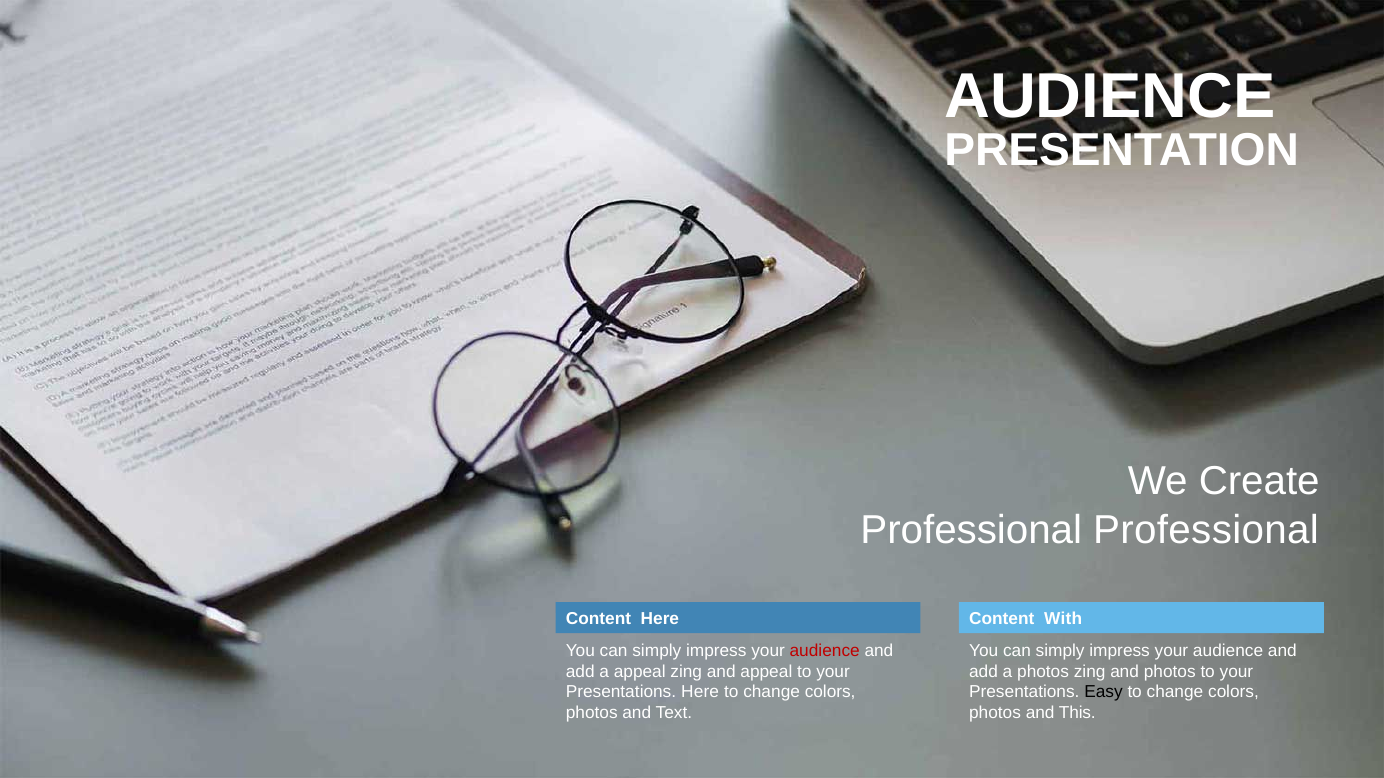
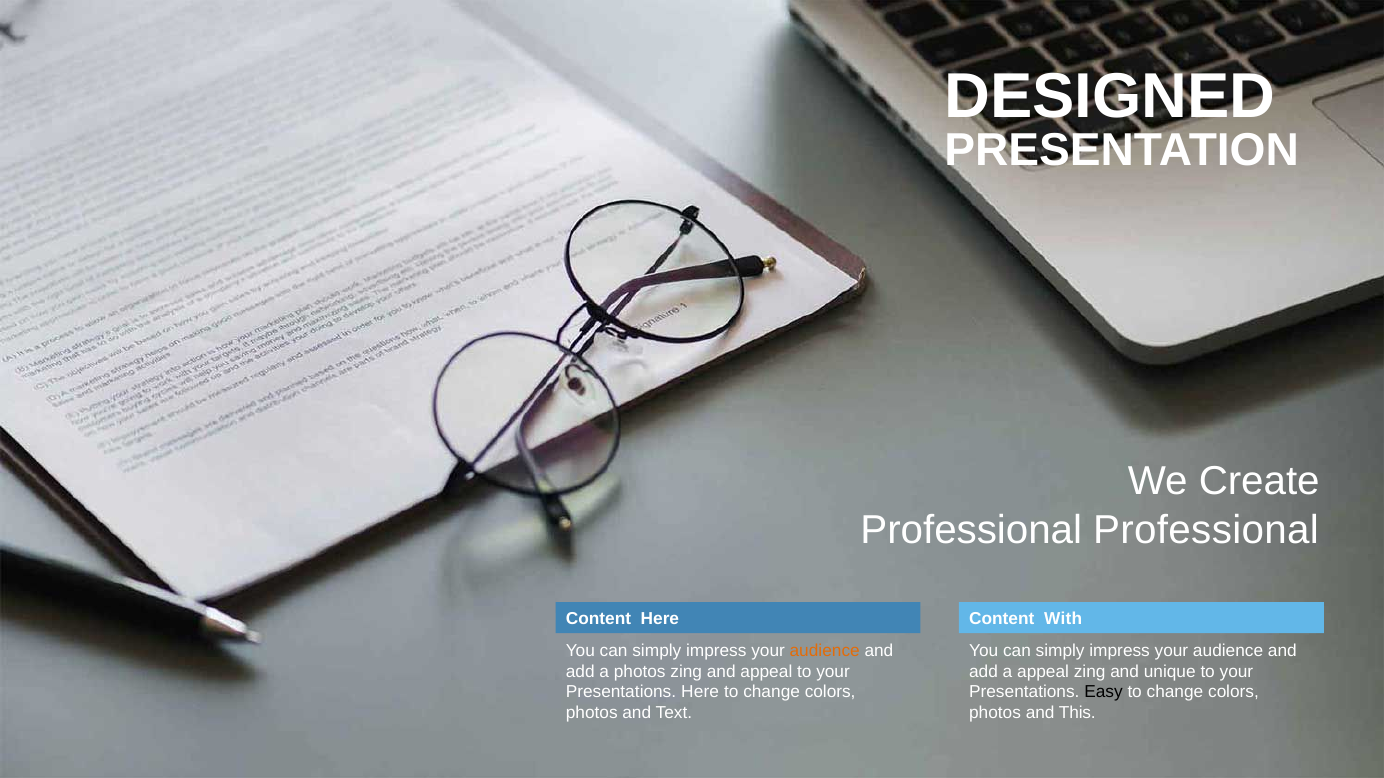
AUDIENCE: AUDIENCE -> DESIGNED (1110, 96)
audience colour: red -> orange (825, 651)
a appeal: appeal -> photos (640, 672)
a photos: photos -> appeal (1043, 672)
and photos: photos -> unique (1170, 672)
